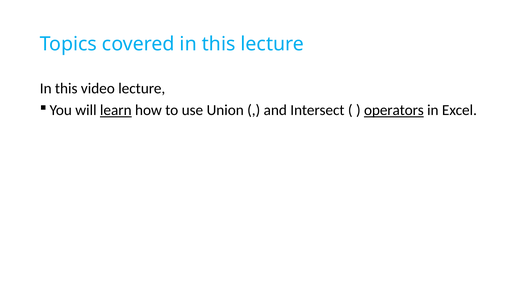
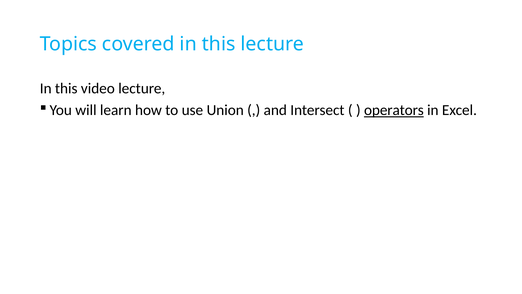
learn underline: present -> none (116, 110)
